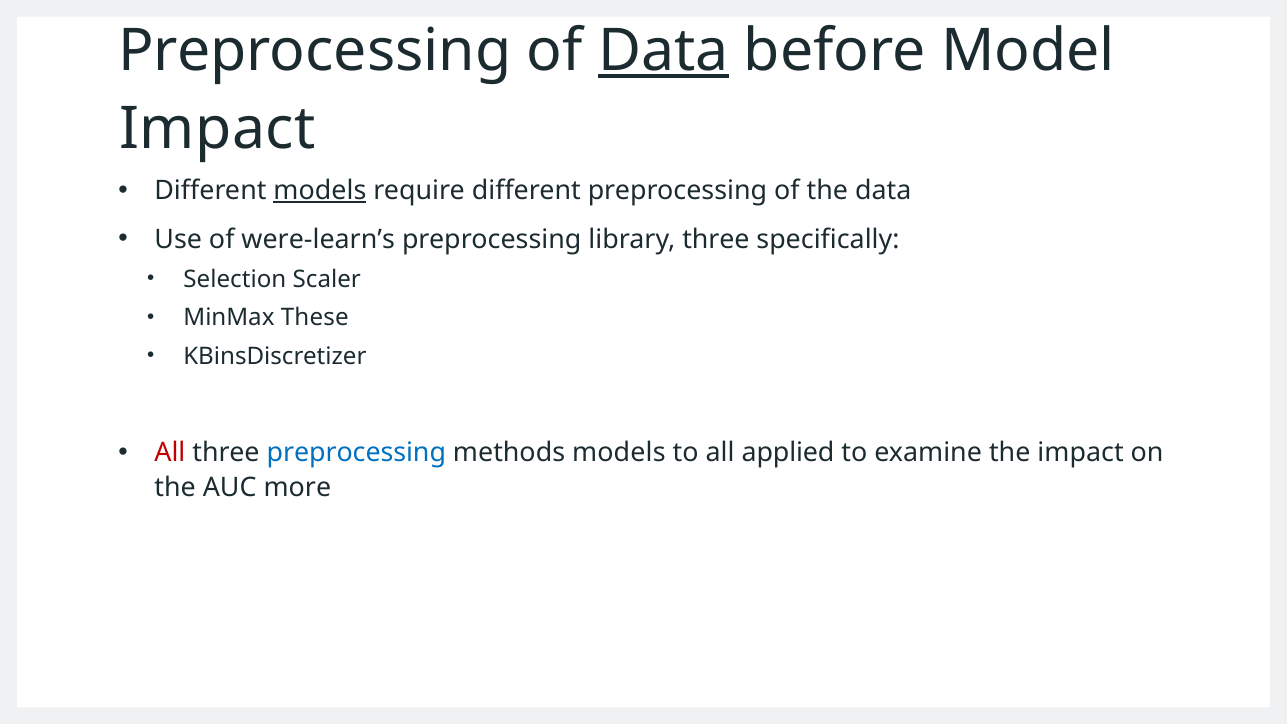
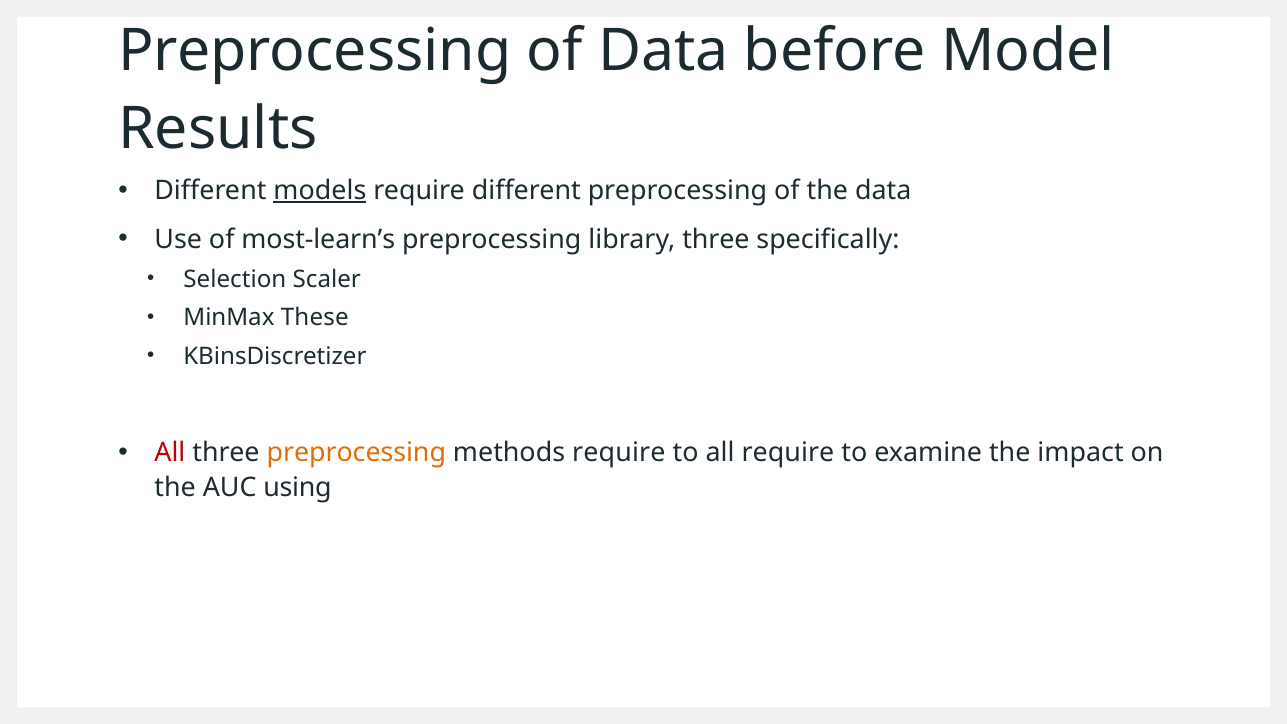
Data underline: present -> none (663, 51)
Impact: Impact -> Results (218, 129)
were-learn’s: were-learn’s -> most-learn’s (318, 239)
preprocessing colour: blue -> orange (356, 453)
methods models: models -> require (619, 453)
all applied: applied -> require (788, 453)
more: more -> using (298, 488)
